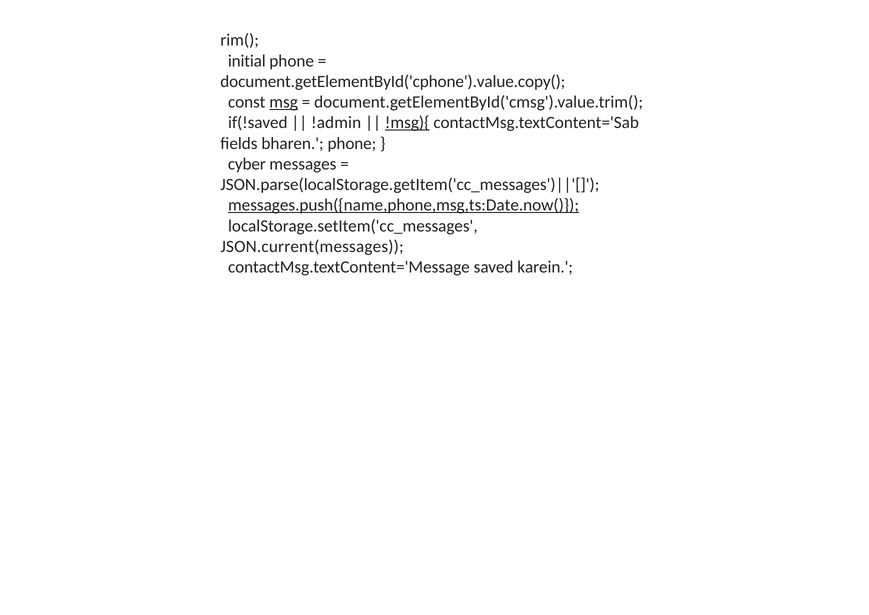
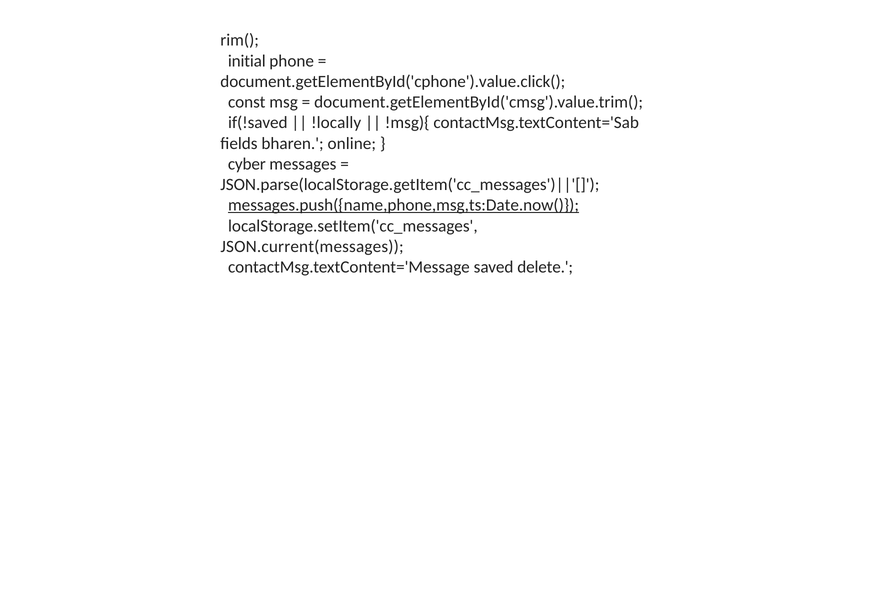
document.getElementById('cphone').value.copy(: document.getElementById('cphone').value.copy( -> document.getElementById('cphone').value.click( (393, 81)
msg underline: present -> none (284, 102)
!admin: !admin -> !locally (336, 123)
!msg){ underline: present -> none (407, 123)
bharen phone: phone -> online (352, 143)
karein: karein -> delete (545, 267)
